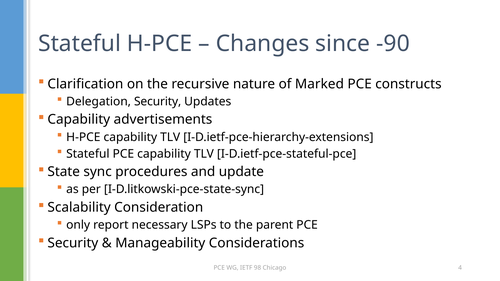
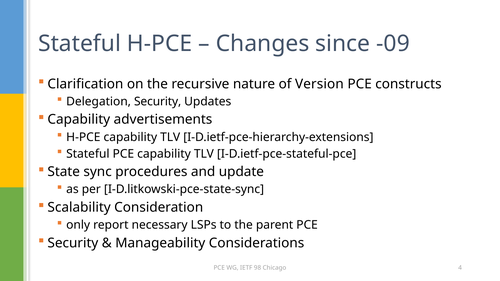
-90: -90 -> -09 (393, 44)
Marked: Marked -> Version (319, 84)
